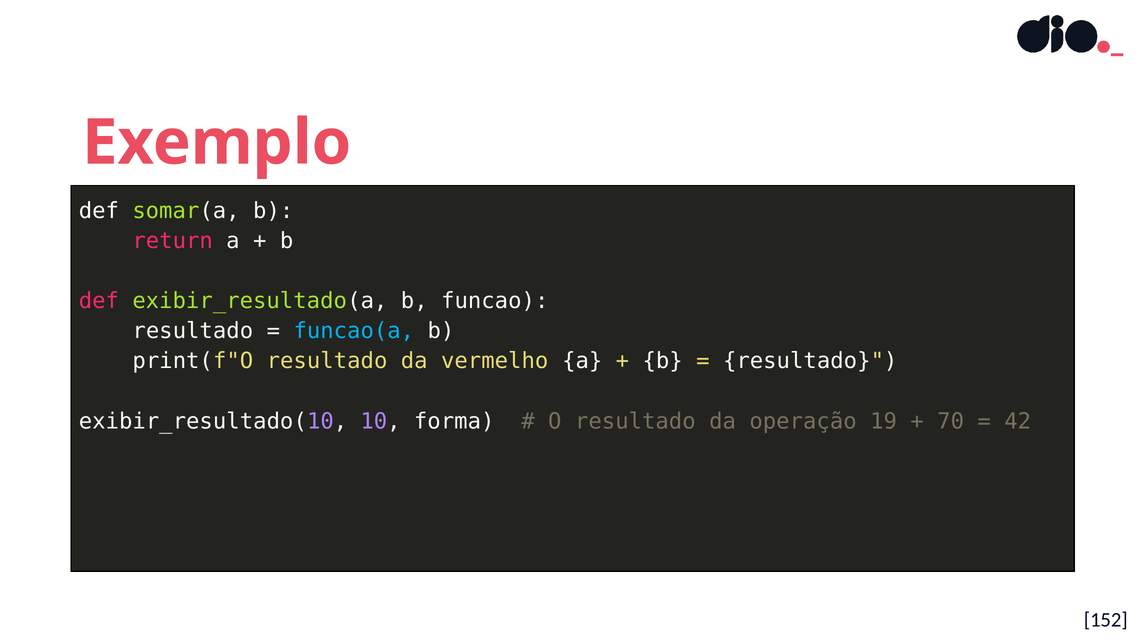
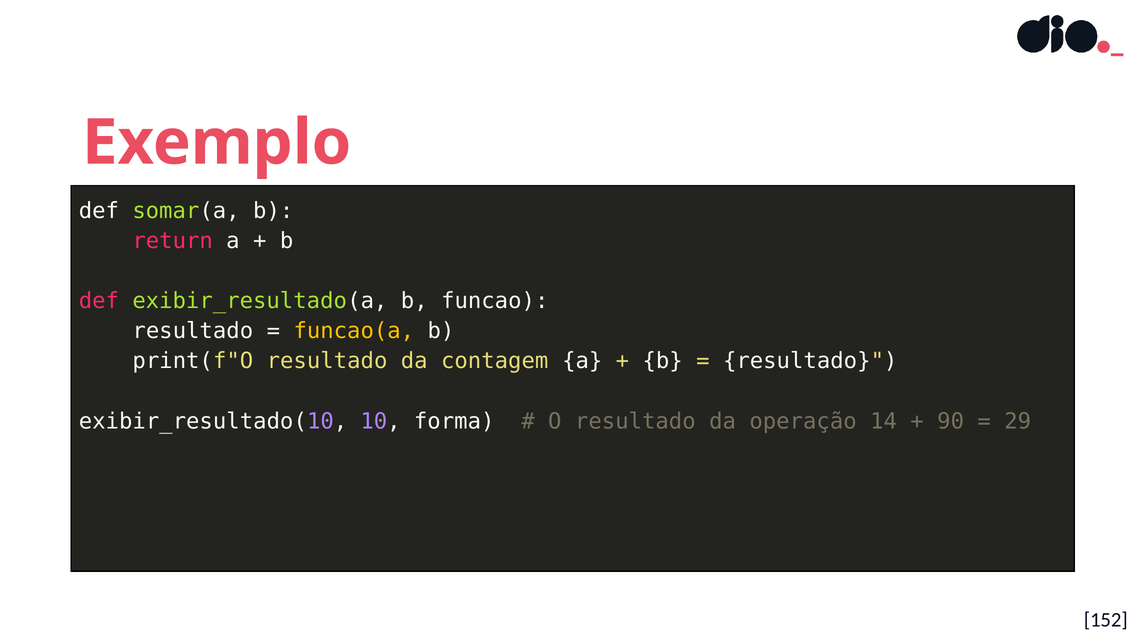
funcao(a colour: light blue -> yellow (354, 331)
vermelho: vermelho -> contagem (495, 361)
19: 19 -> 14 (884, 421)
70: 70 -> 90 (951, 421)
42: 42 -> 29 (1018, 421)
